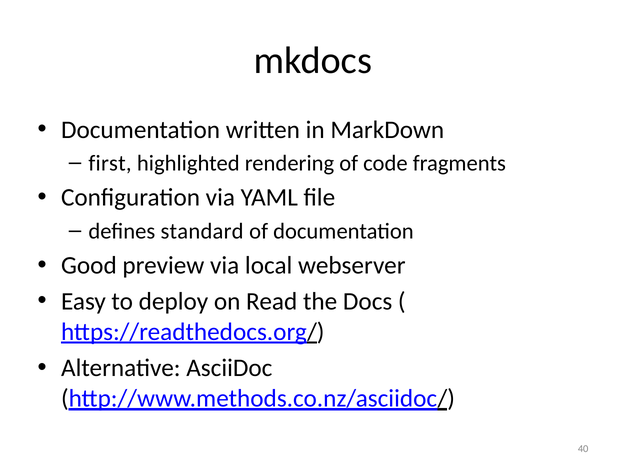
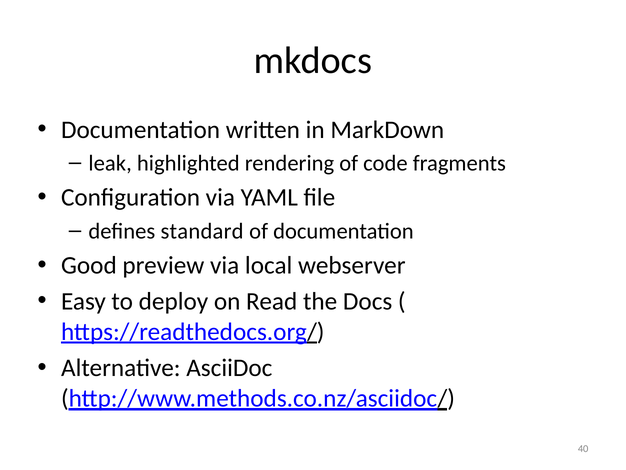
first: first -> leak (110, 163)
